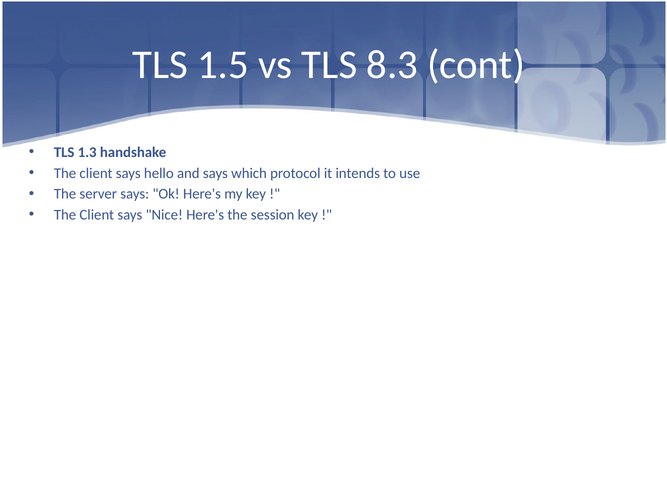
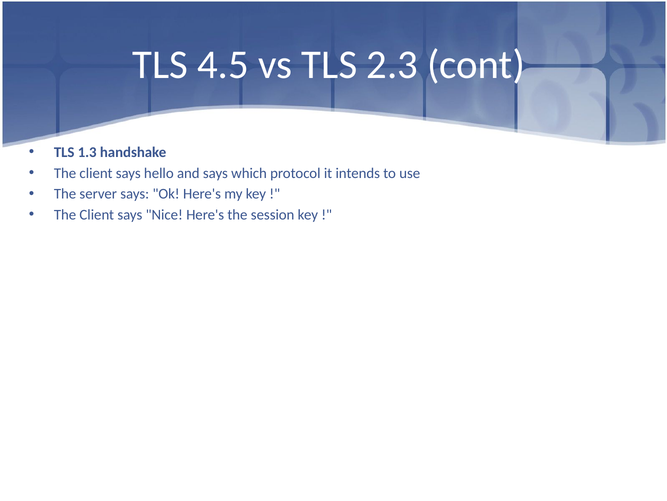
1.5: 1.5 -> 4.5 (223, 65)
8.3: 8.3 -> 2.3 (392, 65)
